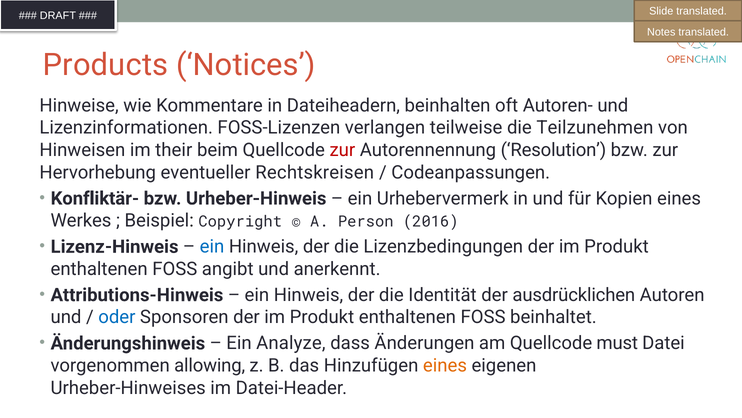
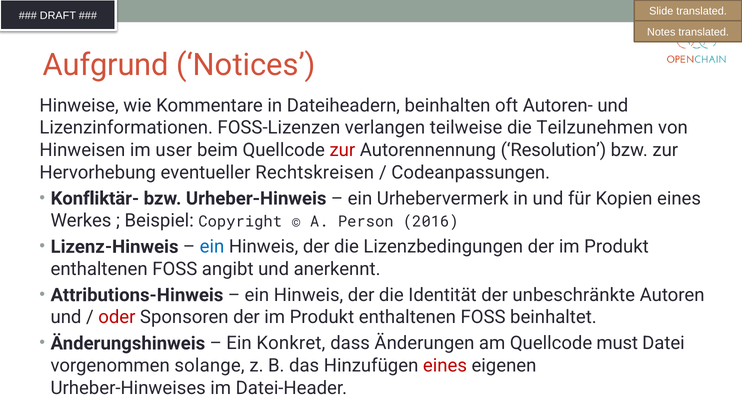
Products: Products -> Aufgrund (106, 65)
their: their -> user (174, 150)
ausdrücklichen: ausdrücklichen -> unbeschränkte (574, 295)
oder colour: blue -> red (117, 317)
Analyze: Analyze -> Konkret (291, 343)
allowing: allowing -> solange (209, 365)
eines colour: orange -> red (445, 365)
